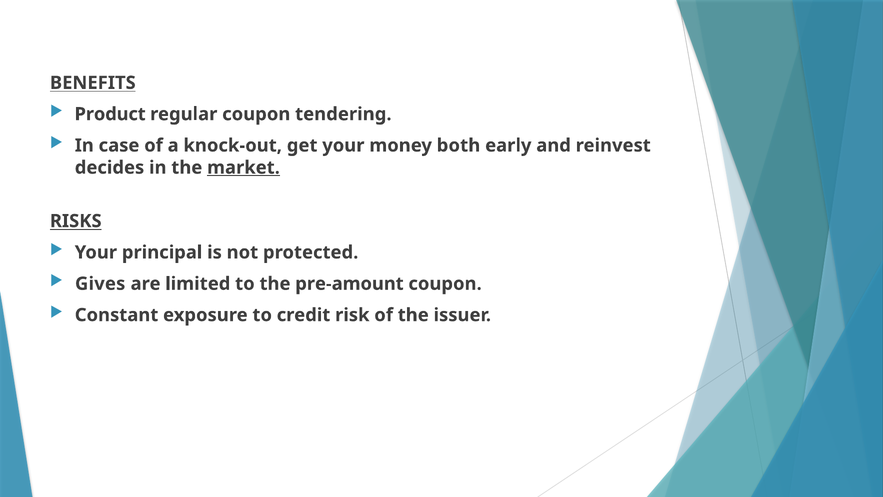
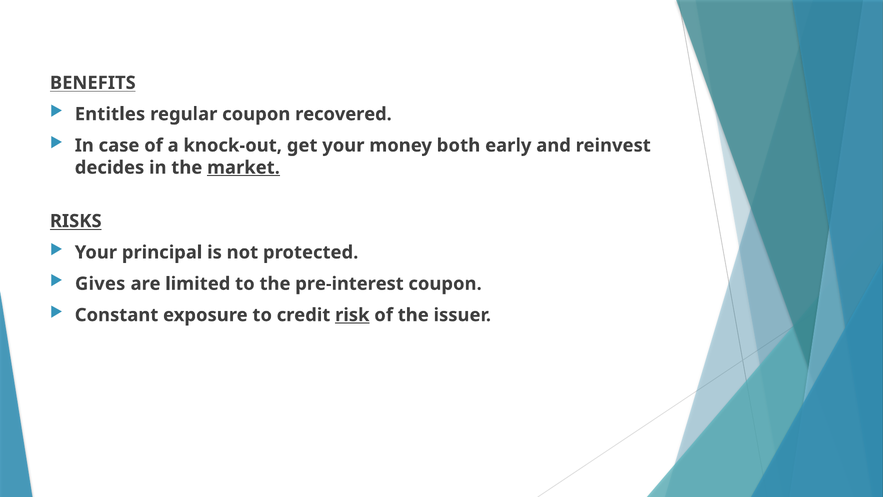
Product: Product -> Entitles (110, 114)
tendering: tendering -> recovered (343, 114)
pre-amount: pre-amount -> pre-interest (349, 284)
risk underline: none -> present (352, 315)
